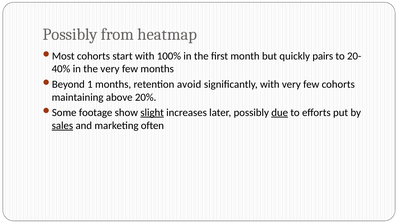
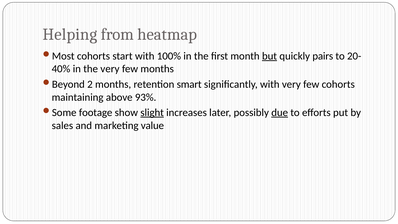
Possibly: Possibly -> Helping (70, 34)
but underline: none -> present (269, 56)
1: 1 -> 2 (90, 84)
avoid: avoid -> smart (189, 84)
20%: 20% -> 93% (146, 97)
sales underline: present -> none (62, 125)
often: often -> value (152, 125)
